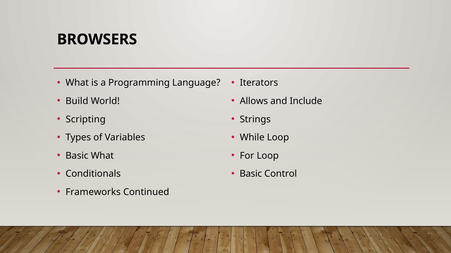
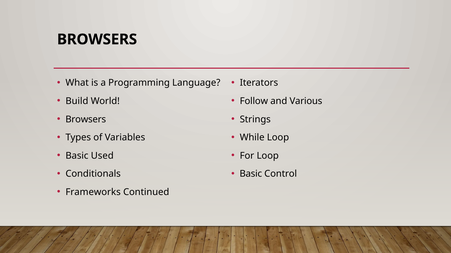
Allows: Allows -> Follow (254, 101)
Include: Include -> Various (306, 101)
Scripting: Scripting -> Browsers (86, 120)
Basic What: What -> Used (102, 156)
